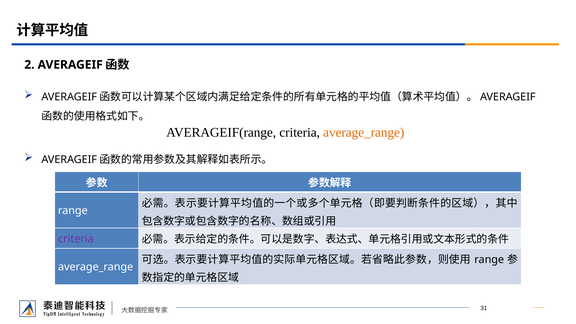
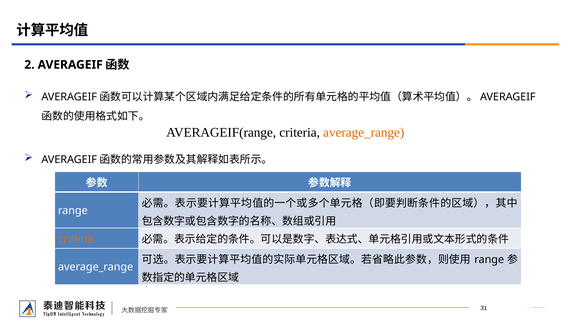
criteria colour: purple -> orange (76, 239)
